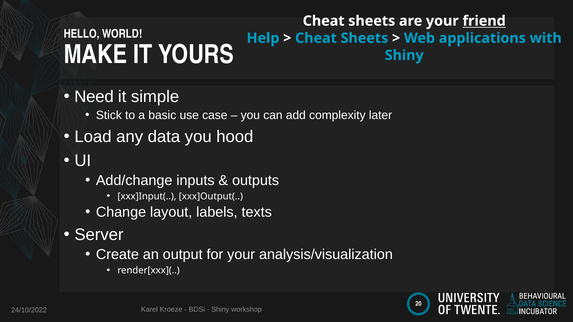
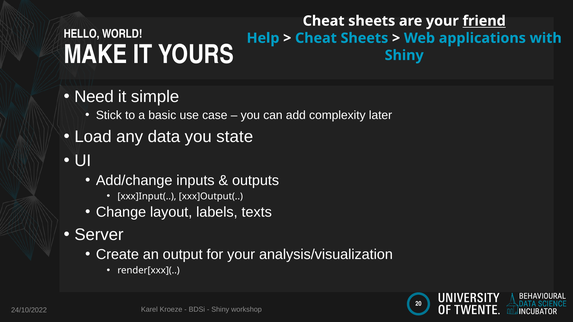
hood: hood -> state (235, 137)
